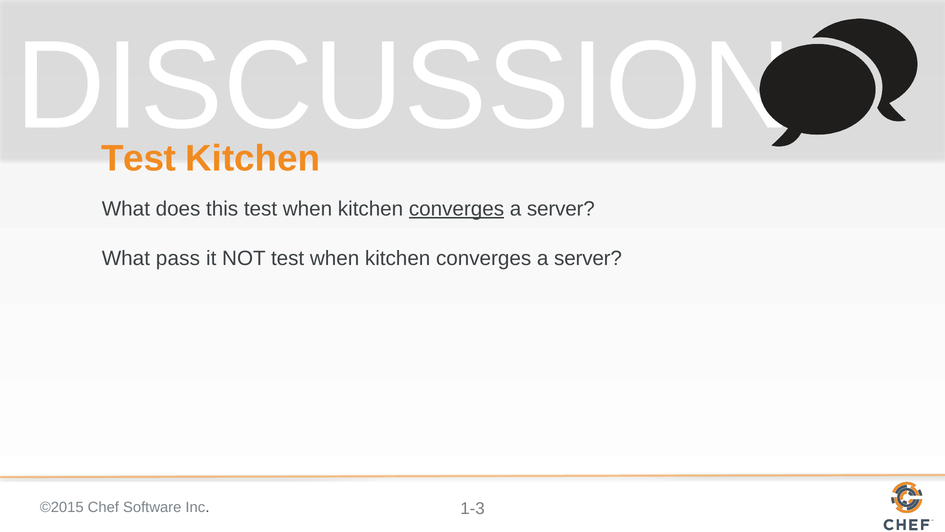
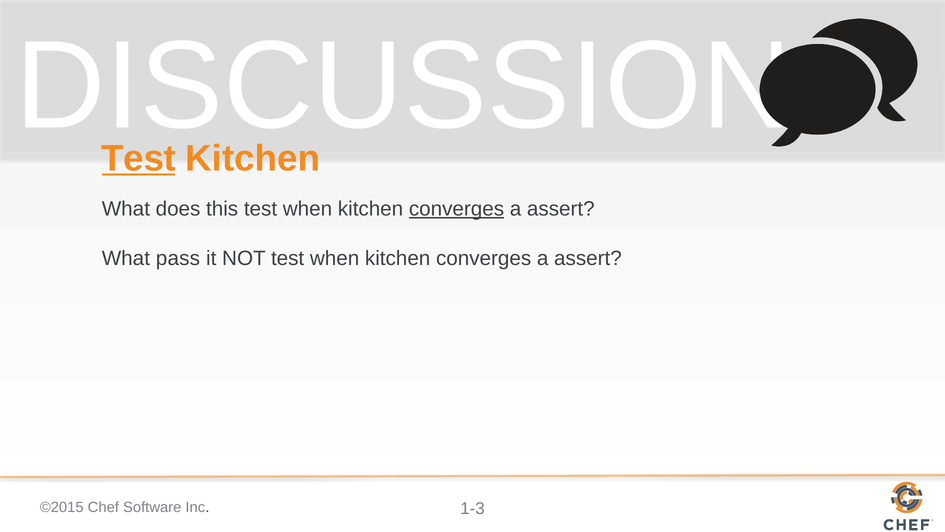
Test underline: none -> present (139, 158)
server: server -> assert (561, 209)
server: server -> assert (588, 258)
